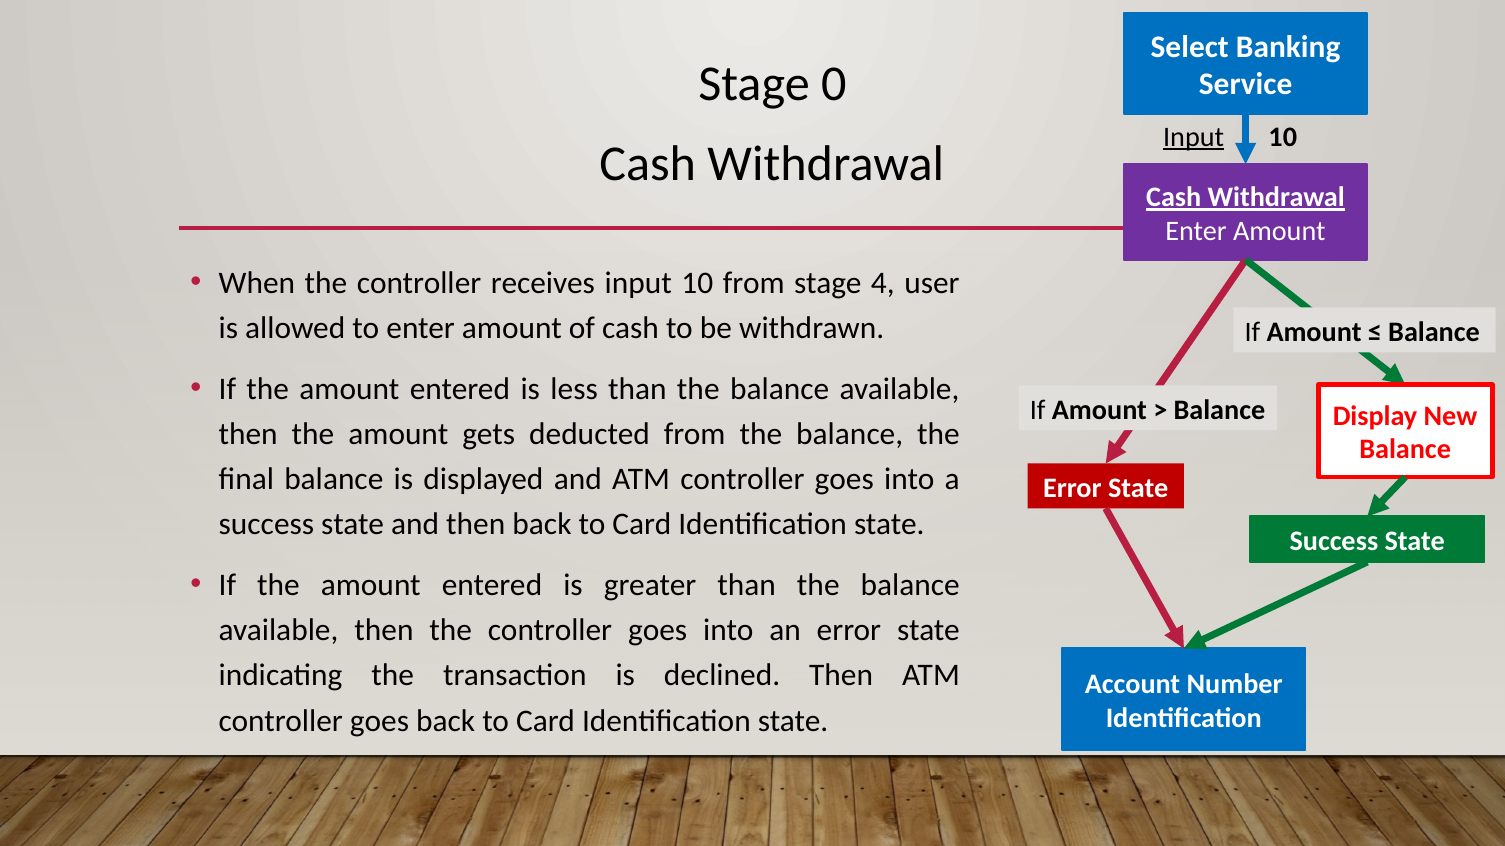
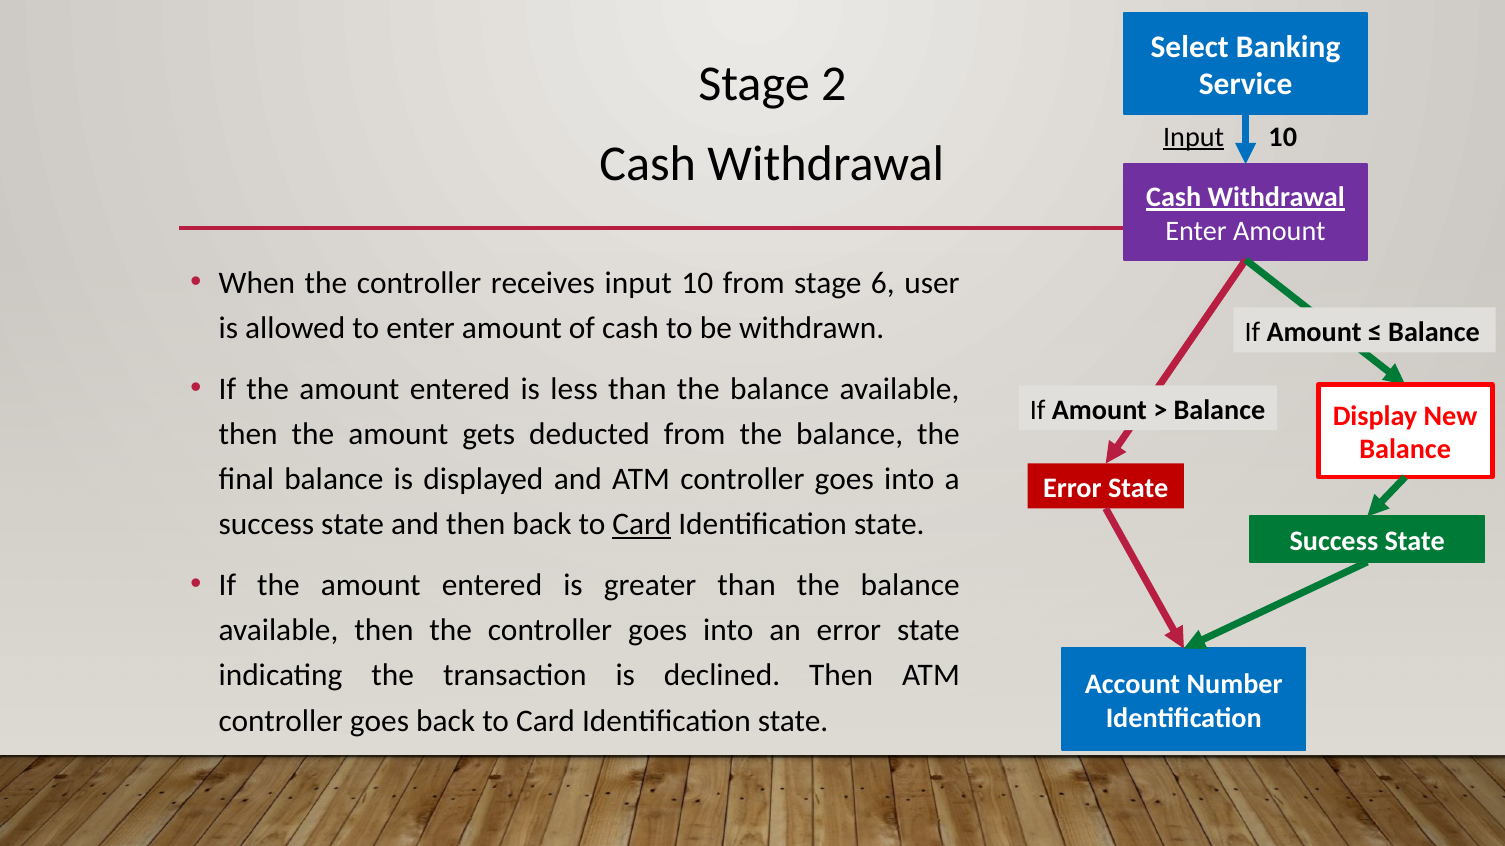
0: 0 -> 2 (834, 84)
4: 4 -> 6 (883, 283)
Card underline: none -> present (642, 525)
